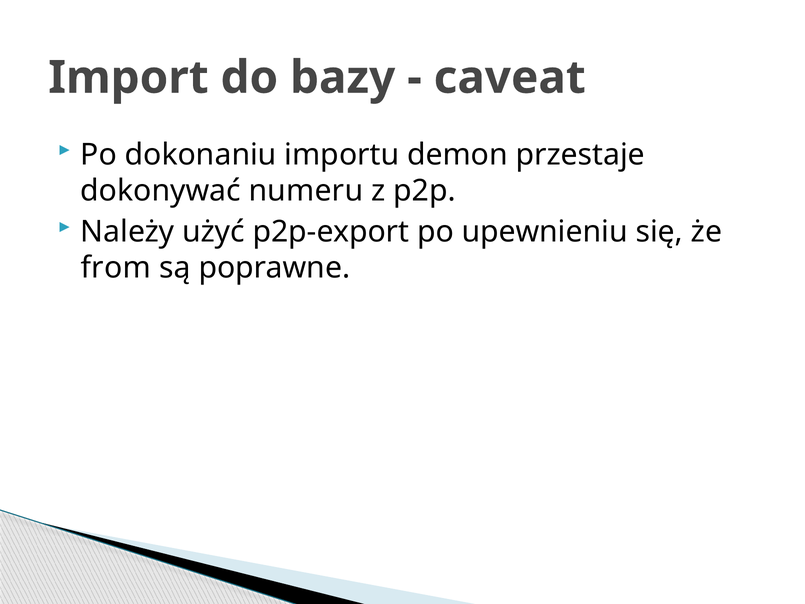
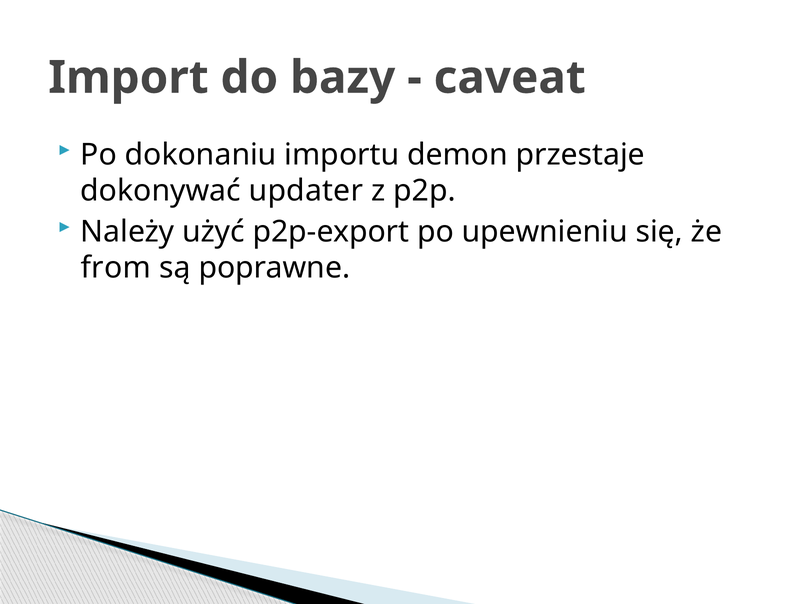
numeru: numeru -> updater (306, 191)
